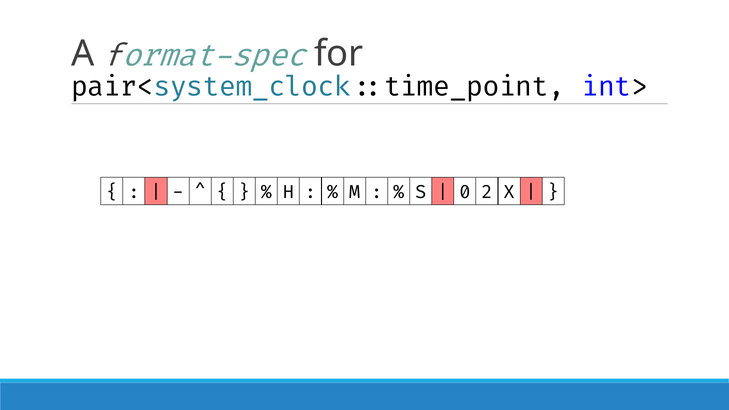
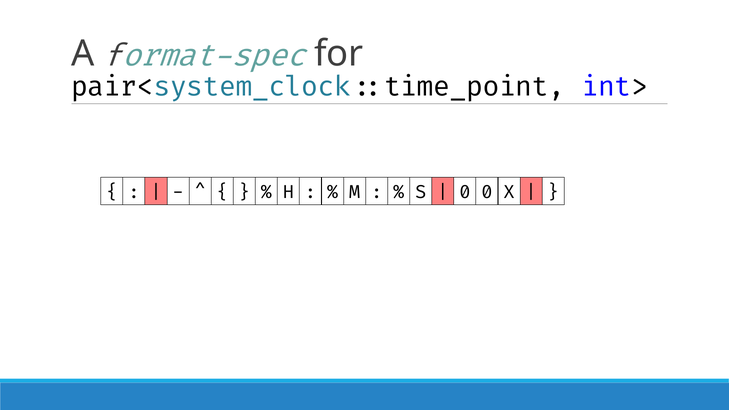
0 2: 2 -> 0 (487, 192)
